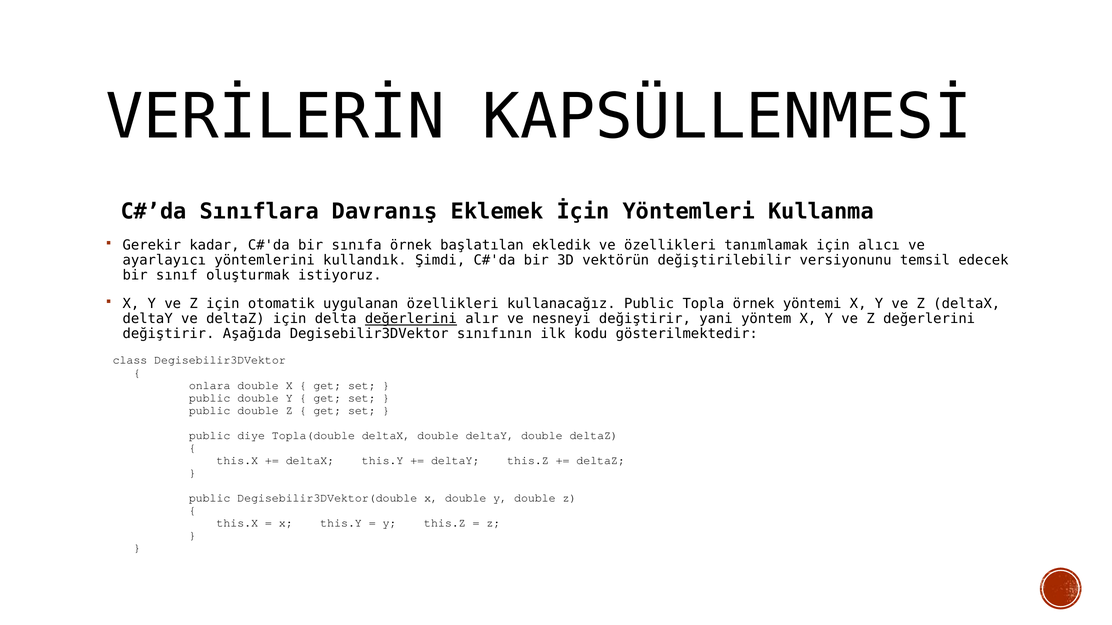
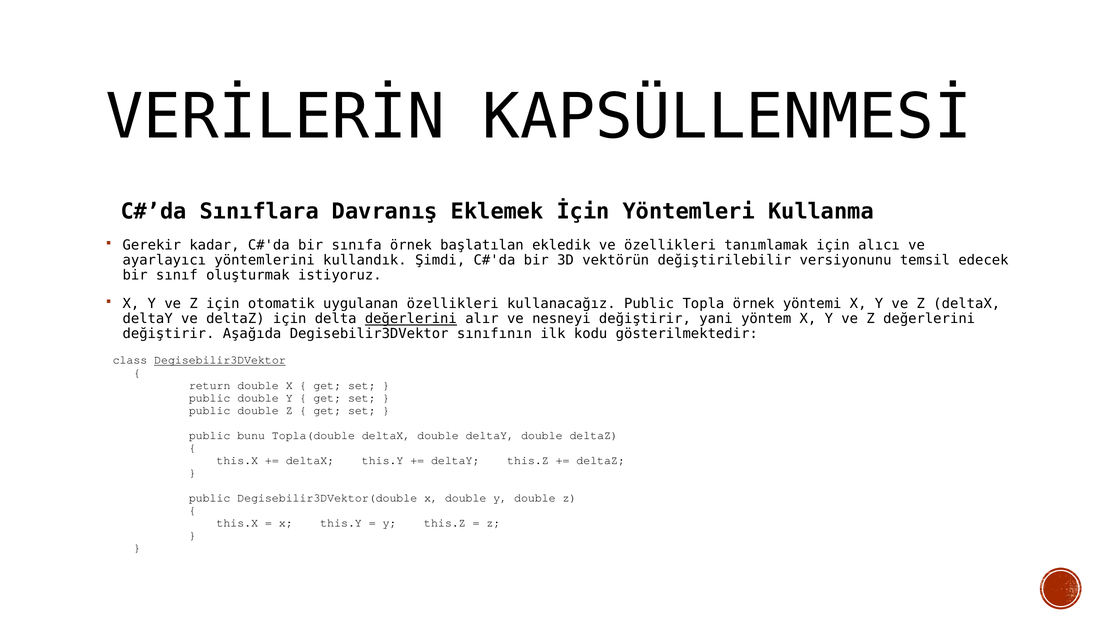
Degisebilir3DVektor underline: none -> present (220, 360)
onlara: onlara -> return (210, 386)
diye: diye -> bunu (251, 436)
